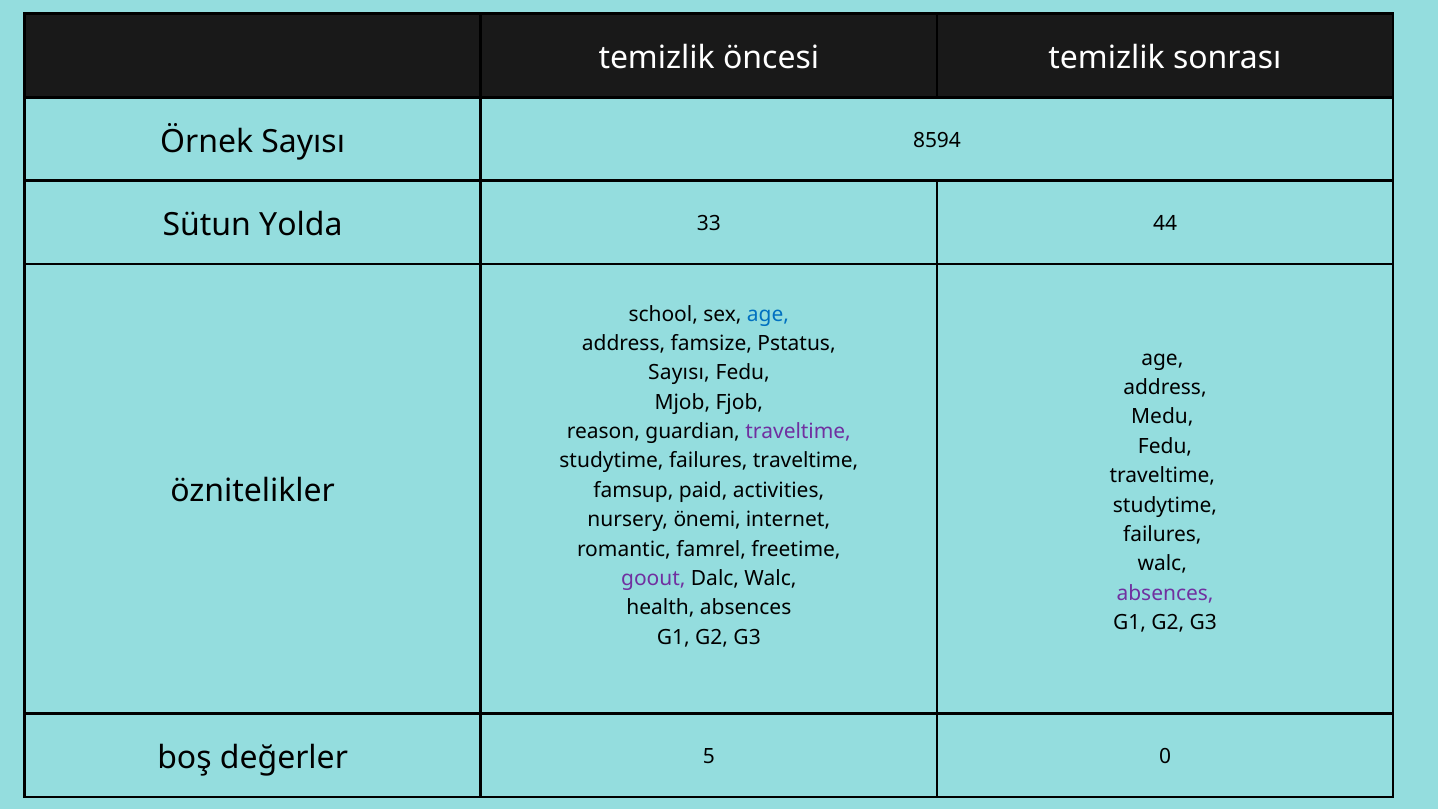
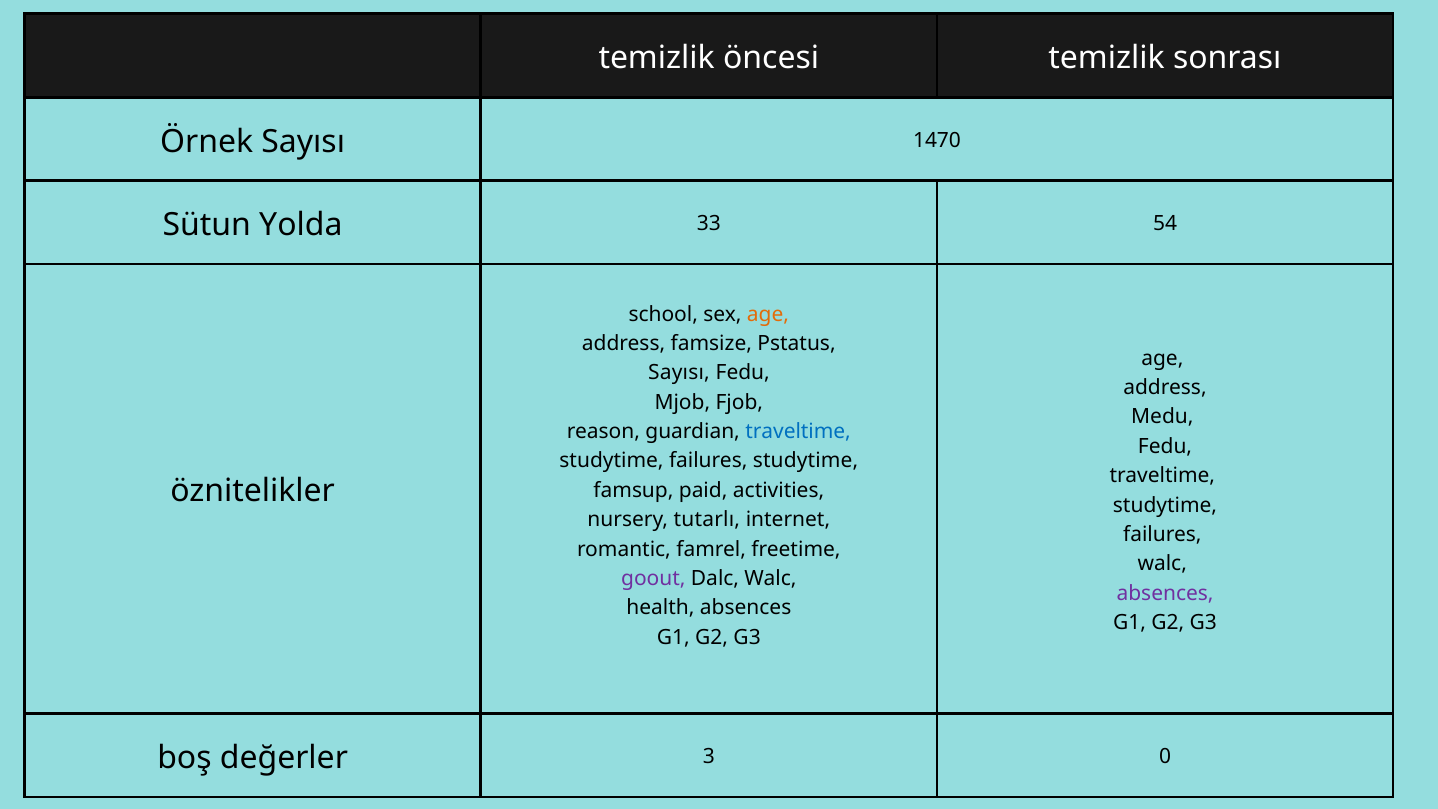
8594: 8594 -> 1470 (937, 141)
44: 44 -> 54 (1165, 224)
age colour: blue -> orange (768, 314)
traveltime colour: purple -> blue (798, 432)
failures traveltime: traveltime -> studytime (806, 461)
önemi: önemi -> tutarlı (707, 520)
5: 5 -> 3 (709, 757)
